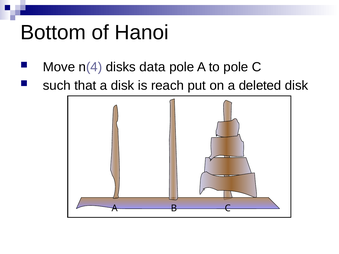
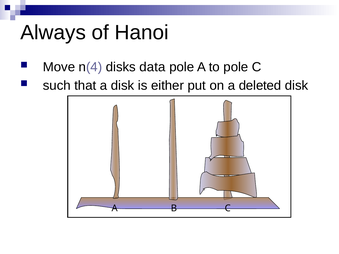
Bottom: Bottom -> Always (53, 33)
reach: reach -> either (167, 85)
